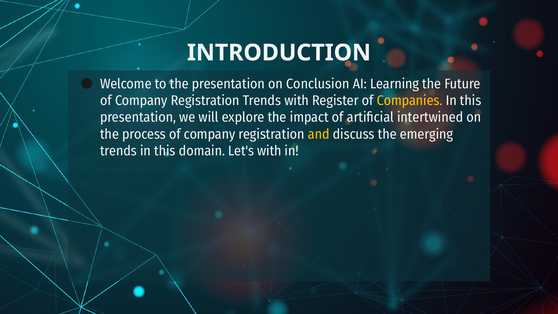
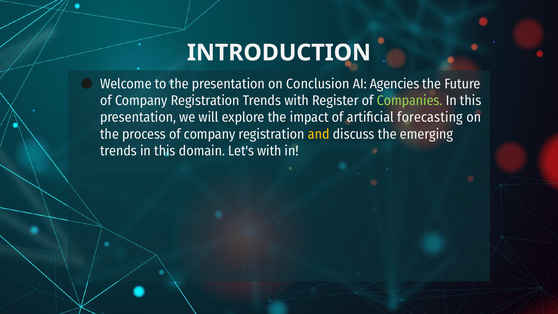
Learning: Learning -> Agencies (395, 84)
Companies colour: yellow -> light green (410, 101)
intertwined: intertwined -> forecasting (430, 117)
